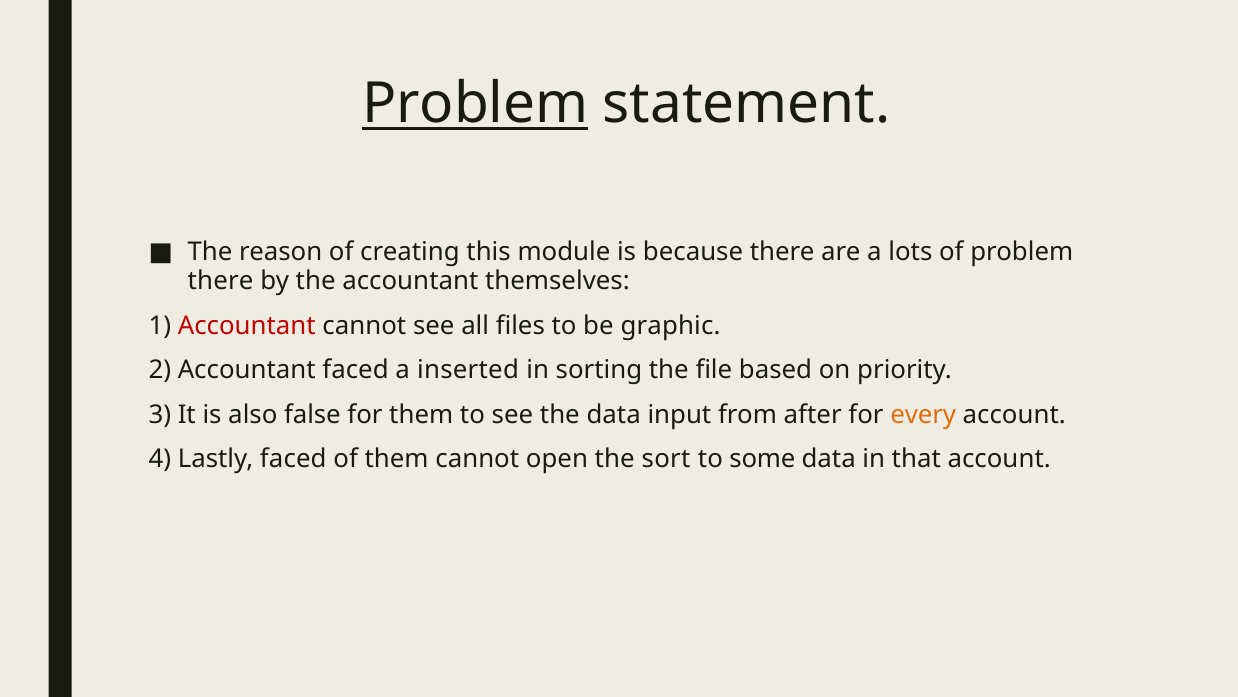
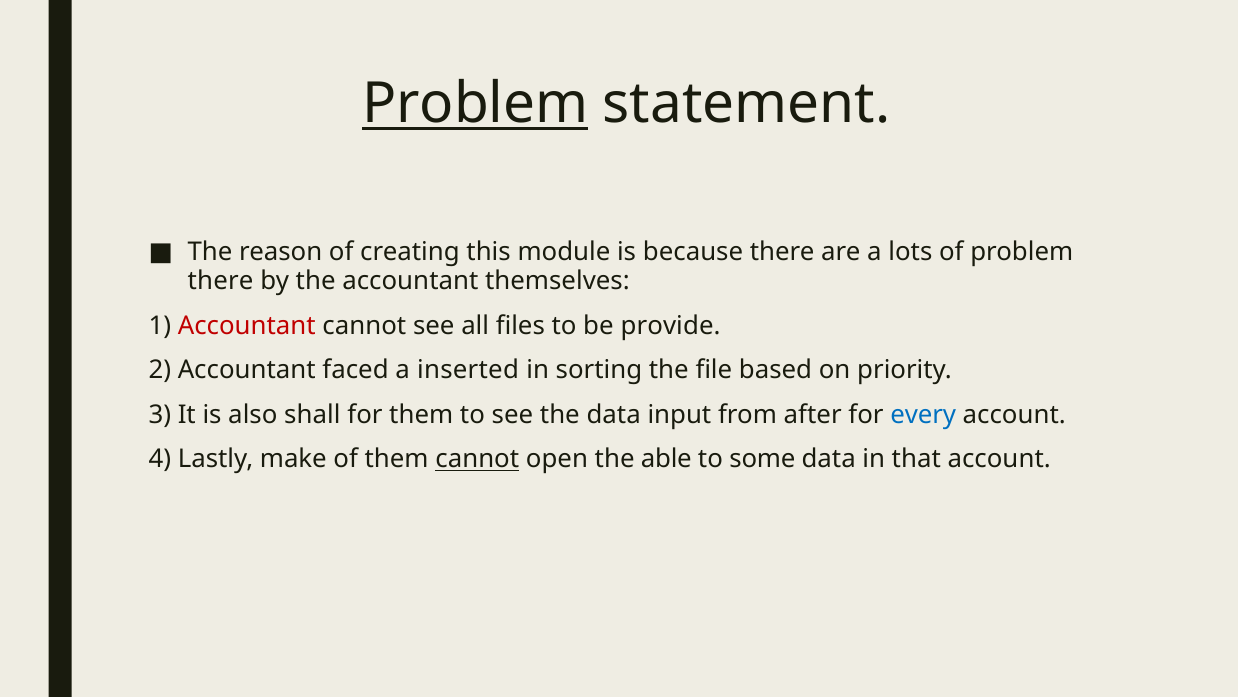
graphic: graphic -> provide (671, 325)
false: false -> shall (312, 414)
every colour: orange -> blue (923, 414)
Lastly faced: faced -> make (293, 459)
cannot underline: none -> present (477, 459)
sort: sort -> able (666, 459)
